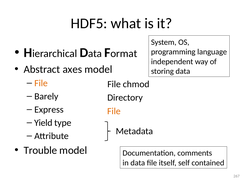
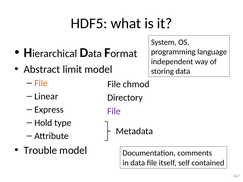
axes: axes -> limit (72, 69)
Barely: Barely -> Linear (46, 96)
File colour: orange -> purple (114, 111)
Yield: Yield -> Hold (43, 123)
